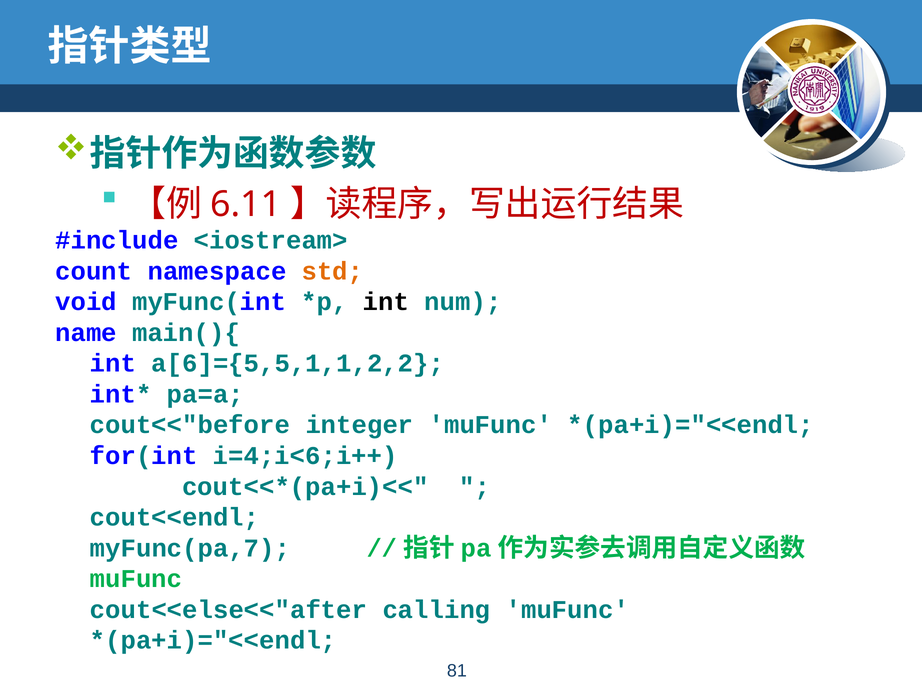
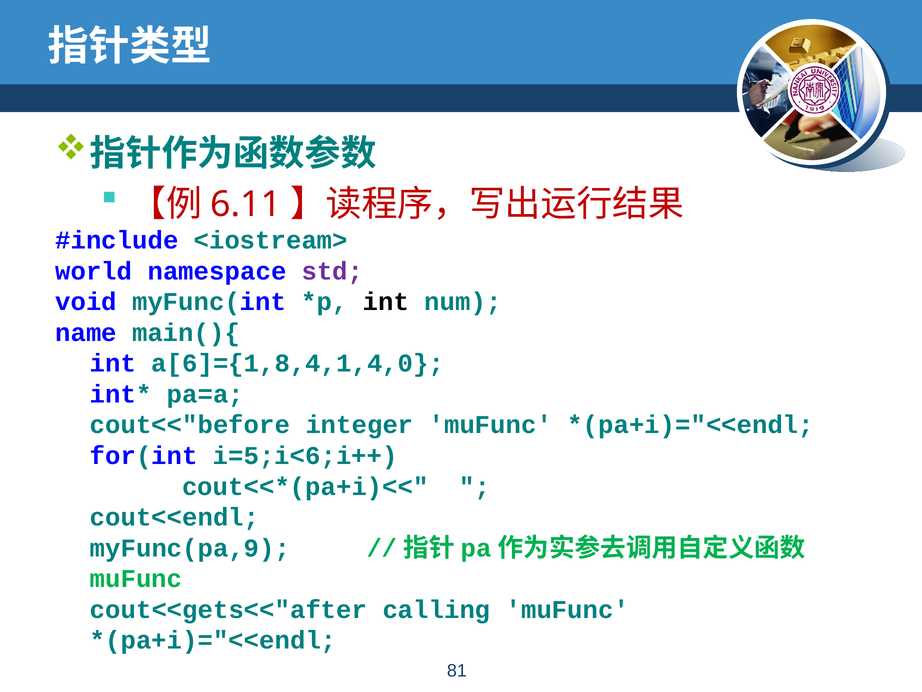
count: count -> world (94, 271)
std colour: orange -> purple (332, 271)
a[6]={5,5,1,1,2,2: a[6]={5,5,1,1,2,2 -> a[6]={1,8,4,1,4,0 (298, 363)
i=4;i<6;i++: i=4;i<6;i++ -> i=5;i<6;i++ (305, 455)
myFunc(pa,7: myFunc(pa,7 -> myFunc(pa,9 (190, 548)
cout<<else<<"after: cout<<else<<"after -> cout<<gets<<"after (228, 609)
